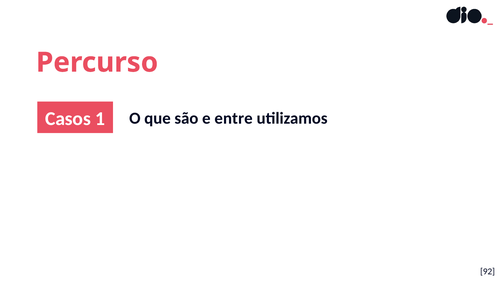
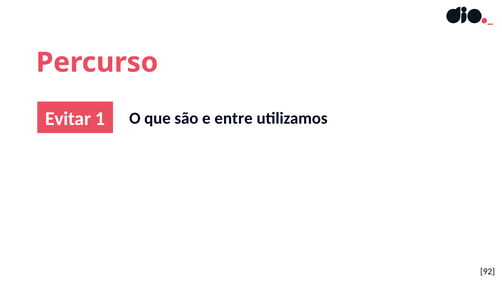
Casos: Casos -> Evitar (68, 119)
